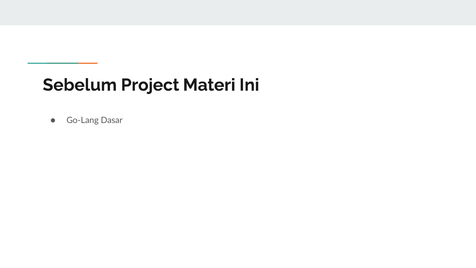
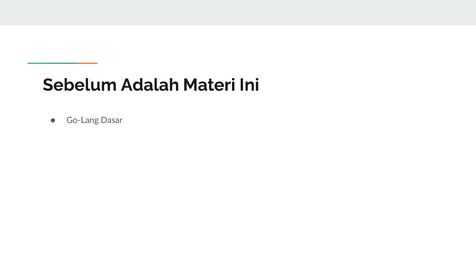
Project: Project -> Adalah (150, 85)
